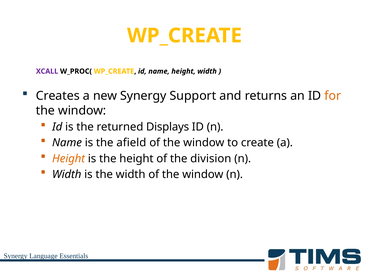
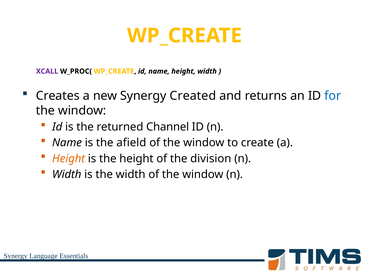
Support: Support -> Created (193, 96)
for colour: orange -> blue (333, 96)
Displays: Displays -> Channel (168, 127)
